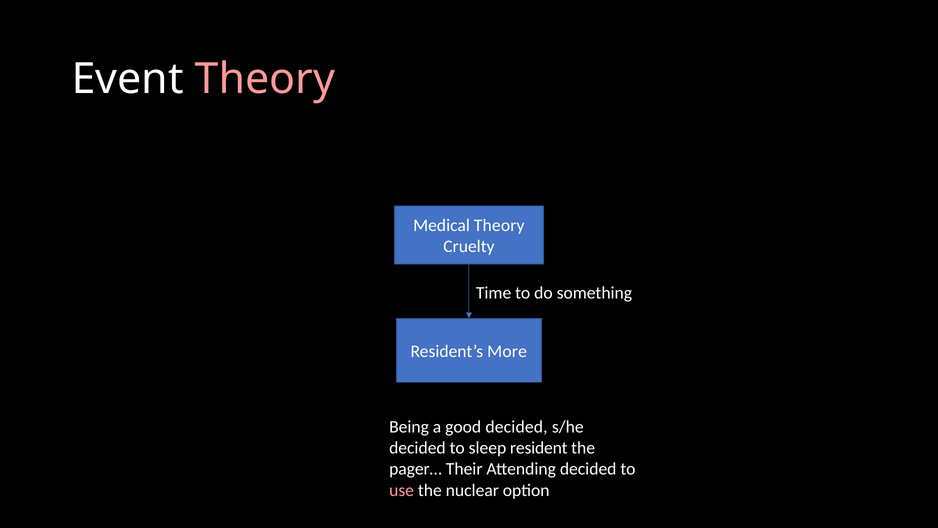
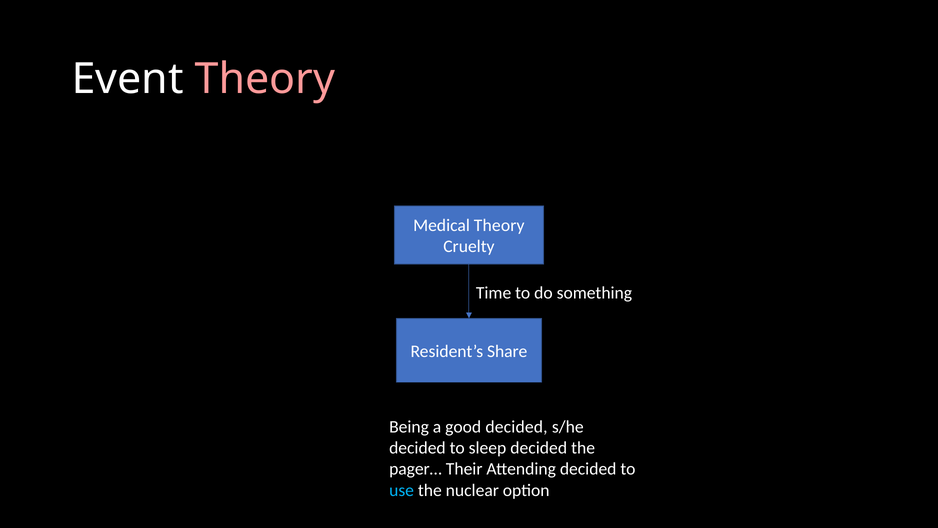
More: More -> Share (507, 351)
sleep resident: resident -> decided (539, 448)
use colour: pink -> light blue (402, 490)
